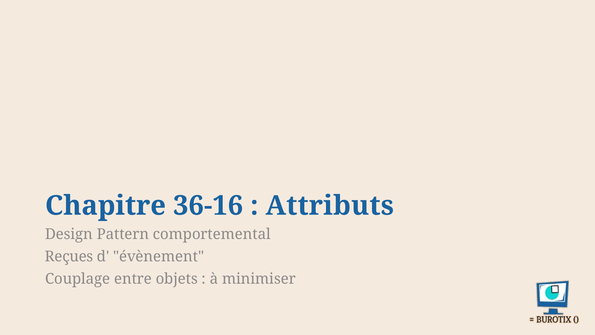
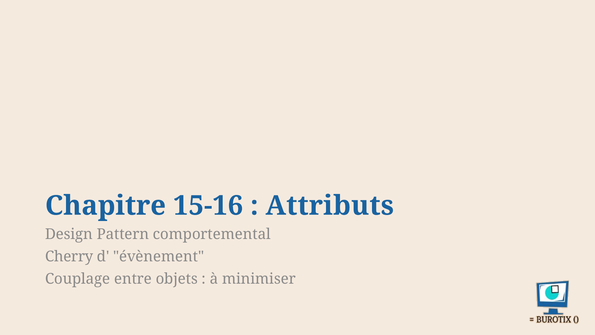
36-16: 36-16 -> 15-16 (208, 206)
Reçues: Reçues -> Cherry (69, 256)
